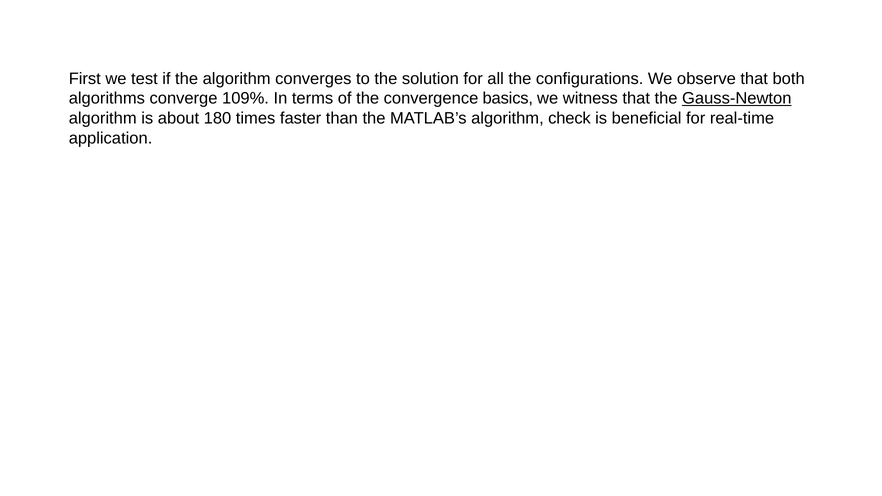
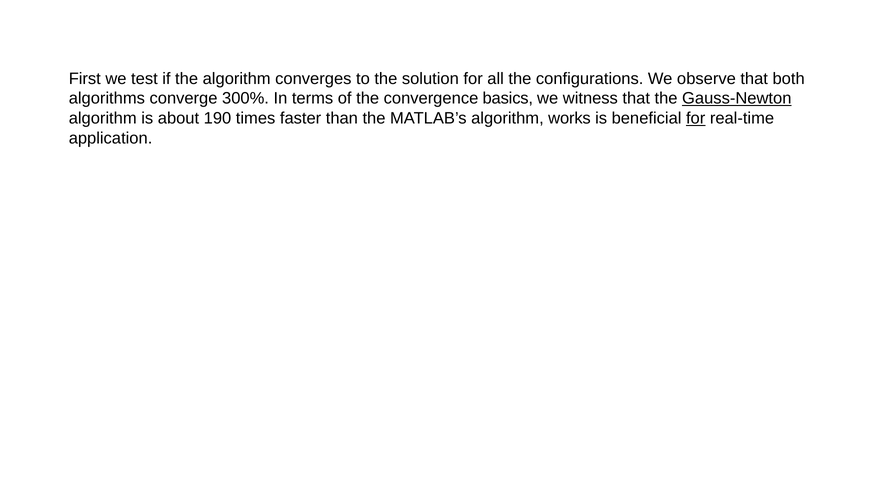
109%: 109% -> 300% (246, 99)
180: 180 -> 190 (217, 118)
check: check -> works (569, 118)
for underline: none -> present (696, 118)
